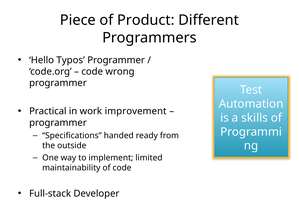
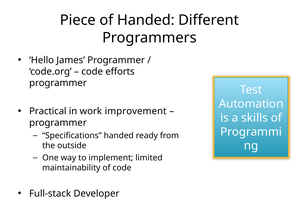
of Product: Product -> Handed (146, 20)
Typos: Typos -> James (71, 60)
wrong: wrong -> efforts (120, 72)
